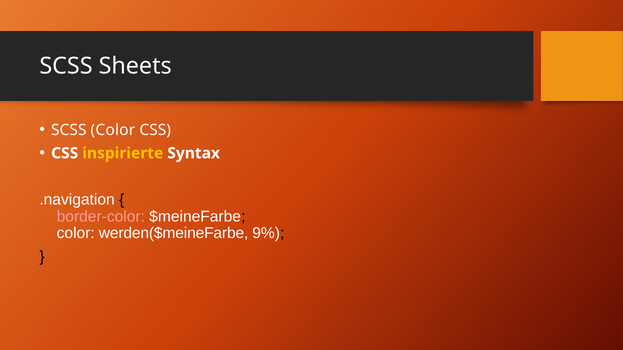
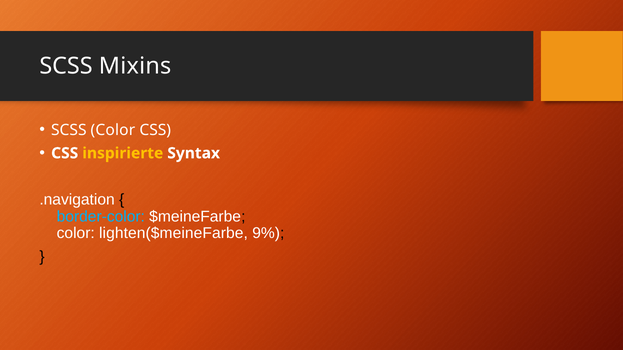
Sheets: Sheets -> Mixins (135, 66)
border-color colour: pink -> light blue (101, 217)
werden($meineFarbe: werden($meineFarbe -> lighten($meineFarbe (173, 234)
